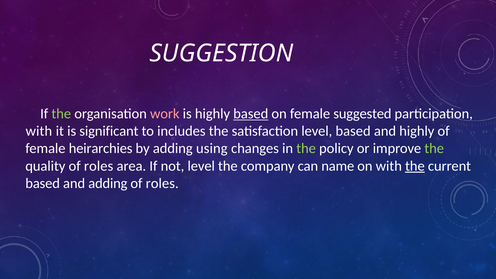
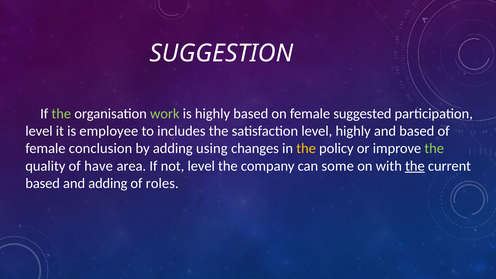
work colour: pink -> light green (165, 114)
based underline: present -> none (251, 114)
with: with -> level (39, 131)
significant: significant -> employee (109, 131)
level based: based -> highly (353, 131)
and highly: highly -> based (417, 131)
heirarchies: heirarchies -> conclusion (101, 149)
the colour: light green -> yellow (306, 149)
quality of roles: roles -> have (99, 166)
name: name -> some (338, 166)
